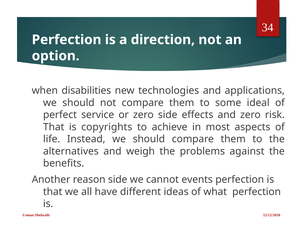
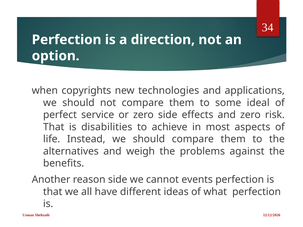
disabilities: disabilities -> copyrights (86, 91)
copyrights: copyrights -> disabilities (107, 127)
